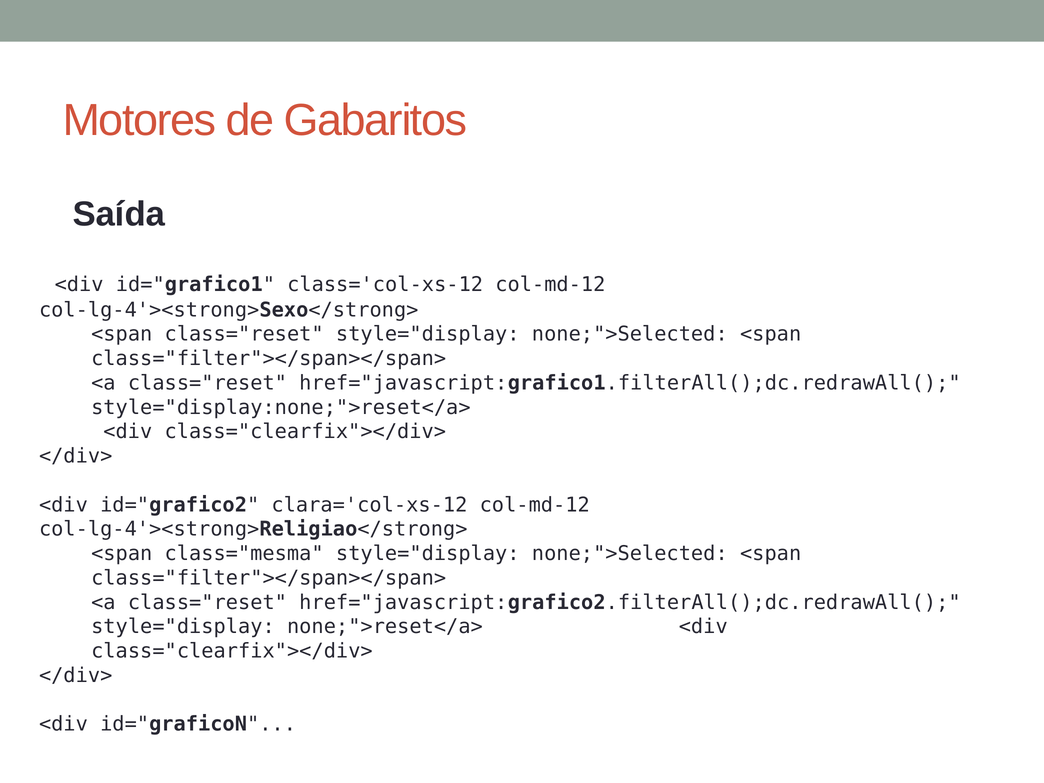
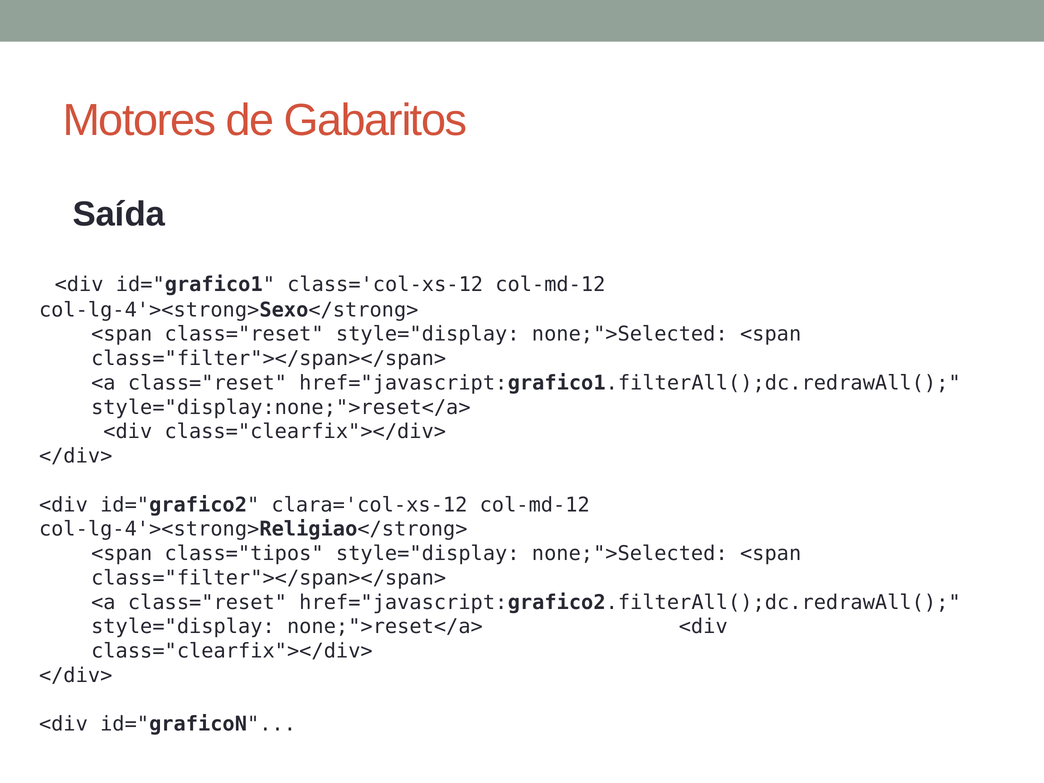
class="mesma: class="mesma -> class="tipos (244, 554)
